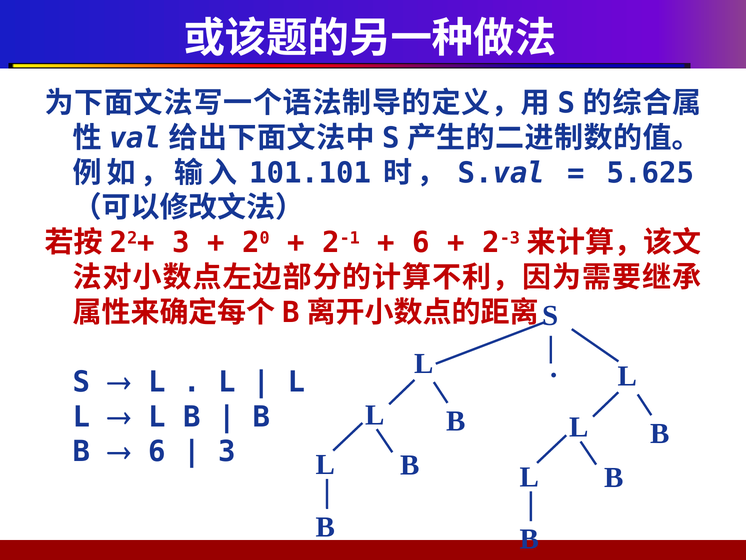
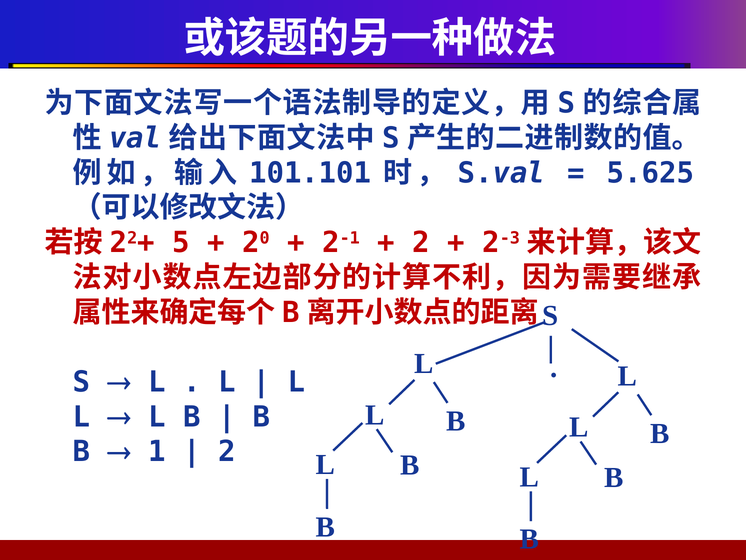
3: 3 -> 5 (181, 243)
6: 6 -> 2 (421, 243)
6: 6 -> 1 (157, 452)
3: 3 -> 2 (227, 452)
